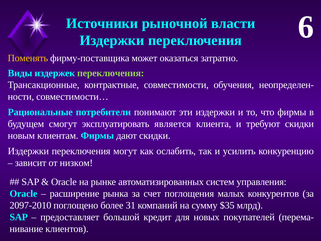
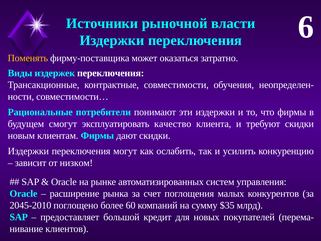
переключения colour: light green -> white (111, 73)
является: является -> качество (173, 124)
2097-2010: 2097-2010 -> 2045-2010 (30, 205)
31: 31 -> 60 (131, 205)
